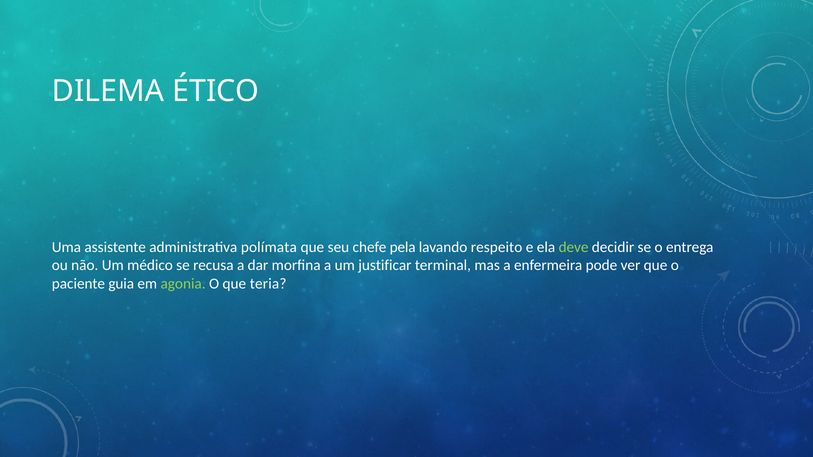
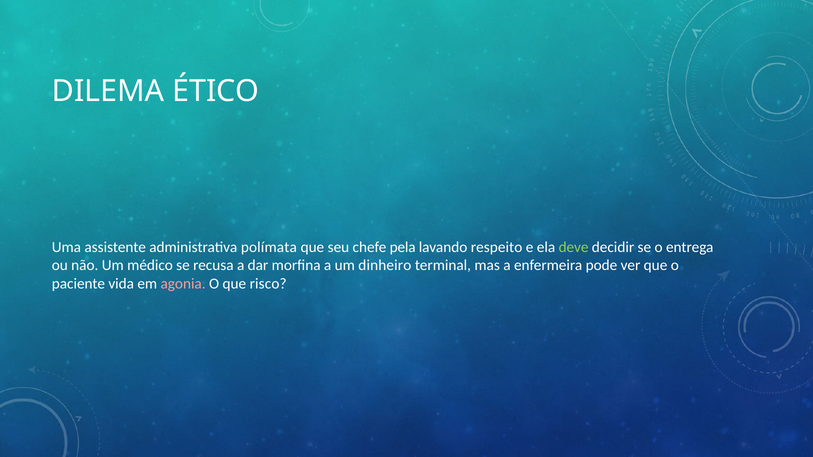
justificar: justificar -> dinheiro (385, 266)
guia: guia -> vida (121, 284)
agonia colour: light green -> pink (183, 284)
teria: teria -> risco (268, 284)
